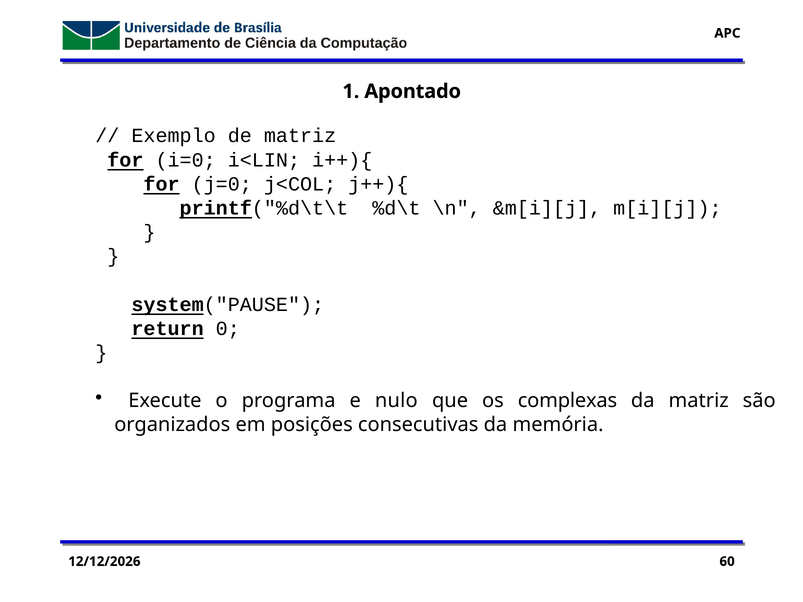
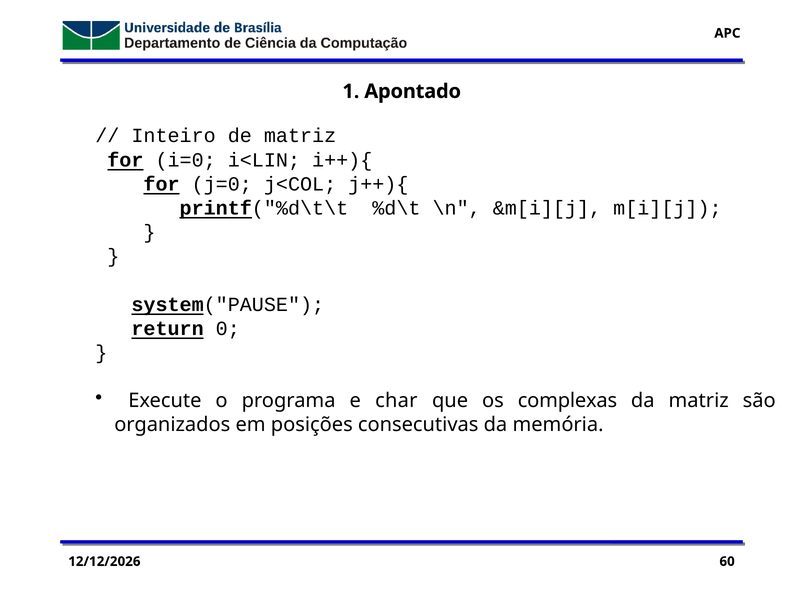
Exemplo: Exemplo -> Inteiro (174, 136)
nulo: nulo -> char (396, 401)
